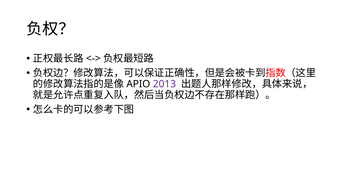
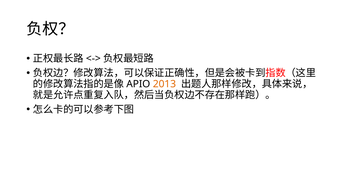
2013 colour: purple -> orange (164, 84)
